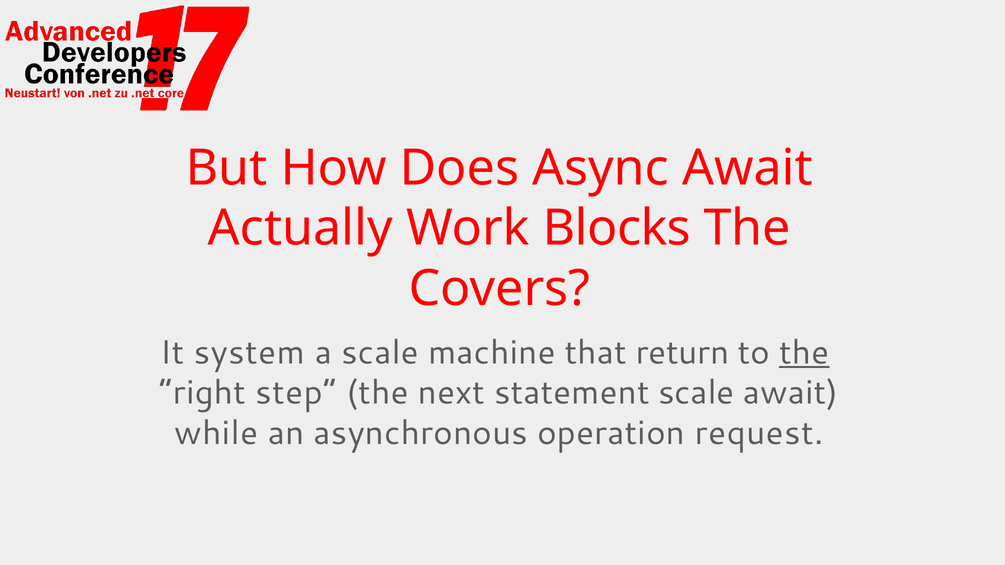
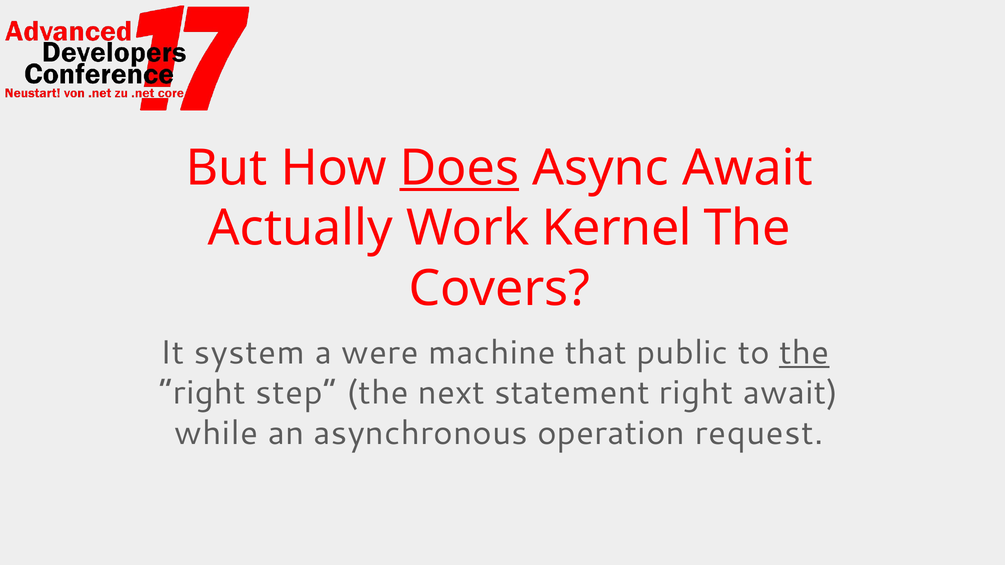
Does underline: none -> present (459, 168)
Blocks: Blocks -> Kernel (617, 229)
a scale: scale -> were (380, 353)
return: return -> public (682, 353)
statement scale: scale -> right (696, 393)
